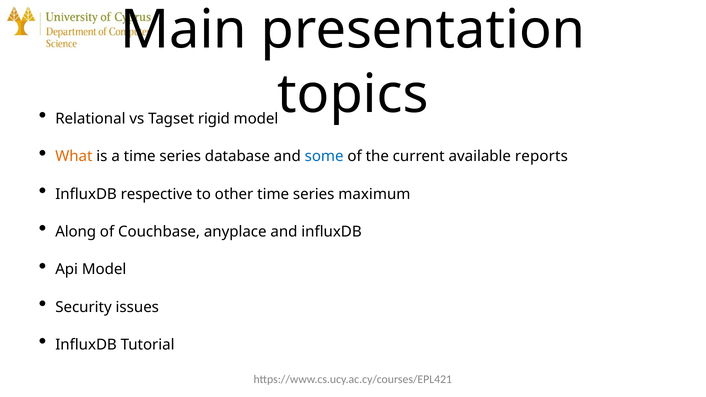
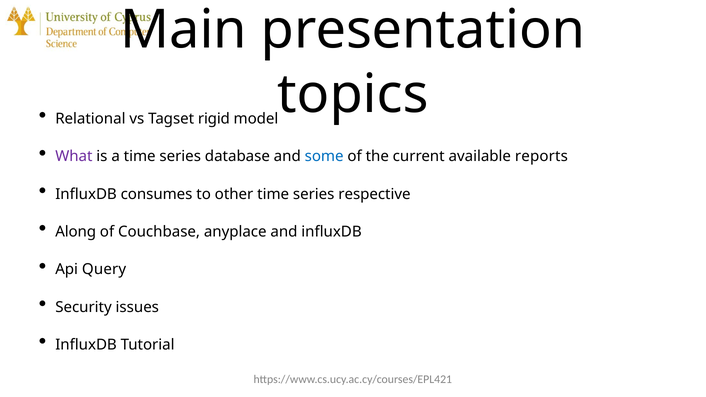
What colour: orange -> purple (74, 157)
respective: respective -> consumes (157, 194)
maximum: maximum -> respective (374, 194)
Api Model: Model -> Query (104, 270)
